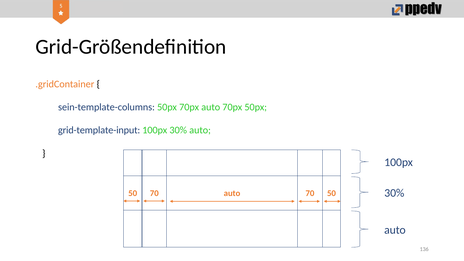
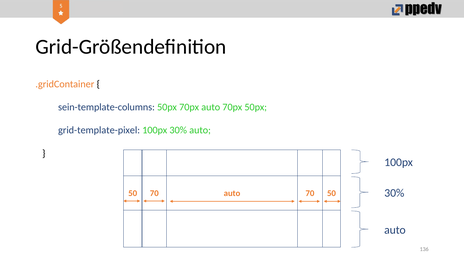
grid-template-input: grid-template-input -> grid-template-pixel (99, 130)
